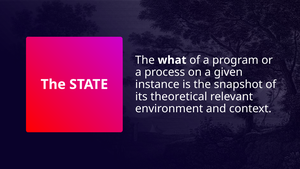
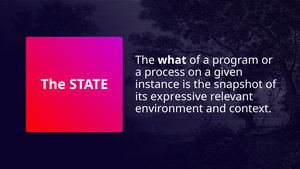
theoretical: theoretical -> expressive (179, 96)
